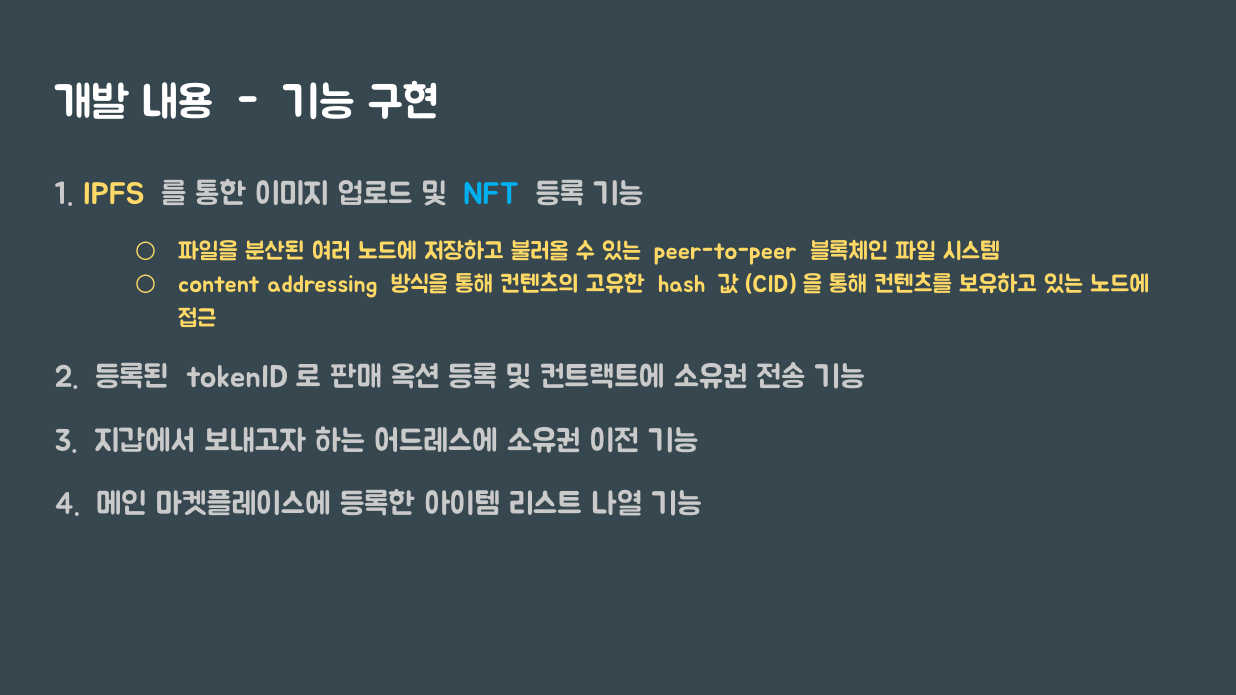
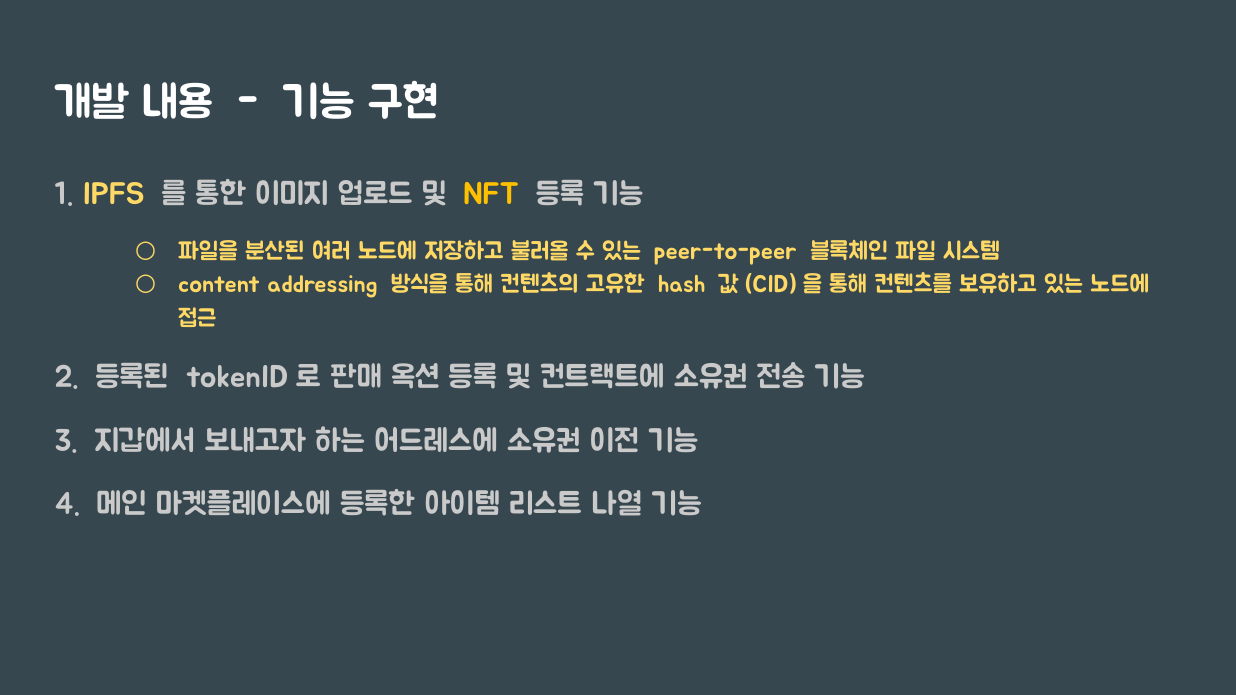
NFT colour: light blue -> yellow (491, 194)
